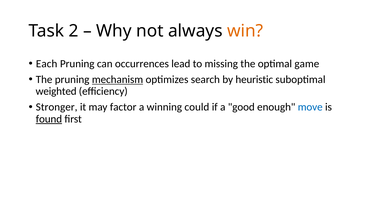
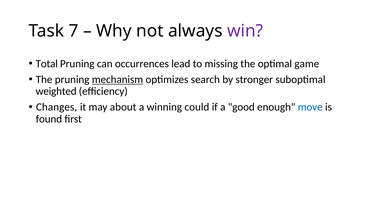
2: 2 -> 7 (74, 31)
win colour: orange -> purple (245, 31)
Each: Each -> Total (47, 64)
heuristic: heuristic -> stronger (254, 80)
Stronger: Stronger -> Changes (57, 107)
factor: factor -> about (123, 107)
found underline: present -> none (49, 119)
